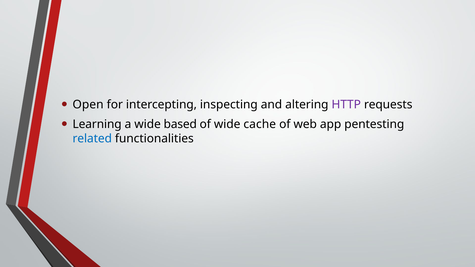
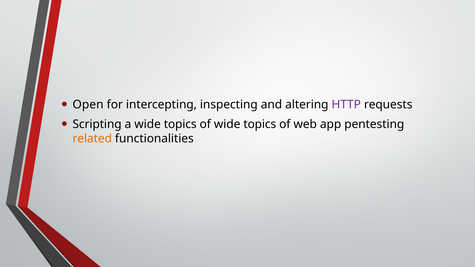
Learning: Learning -> Scripting (97, 124)
a wide based: based -> topics (180, 124)
of wide cache: cache -> topics (260, 124)
related colour: blue -> orange (92, 139)
